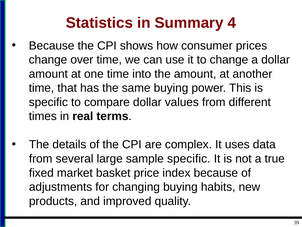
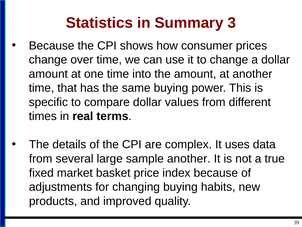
4: 4 -> 3 (232, 23)
sample specific: specific -> another (189, 158)
